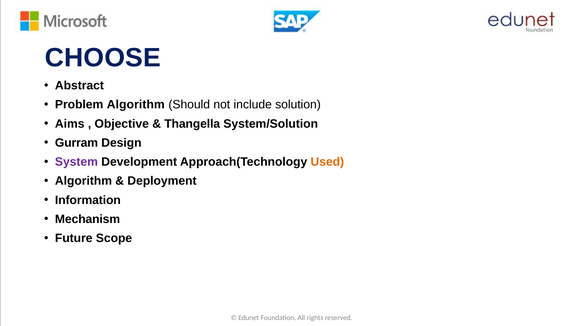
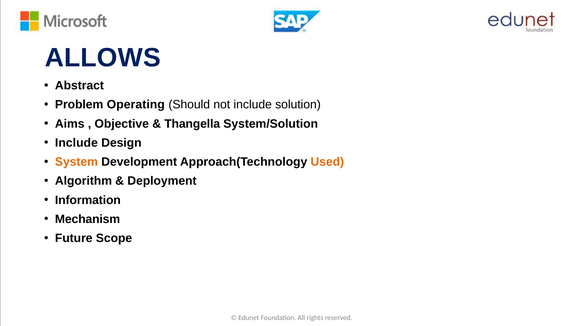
CHOOSE: CHOOSE -> ALLOWS (103, 58)
Problem Algorithm: Algorithm -> Operating (136, 105)
Gurram: Gurram -> Include (76, 143)
System colour: purple -> orange (76, 162)
